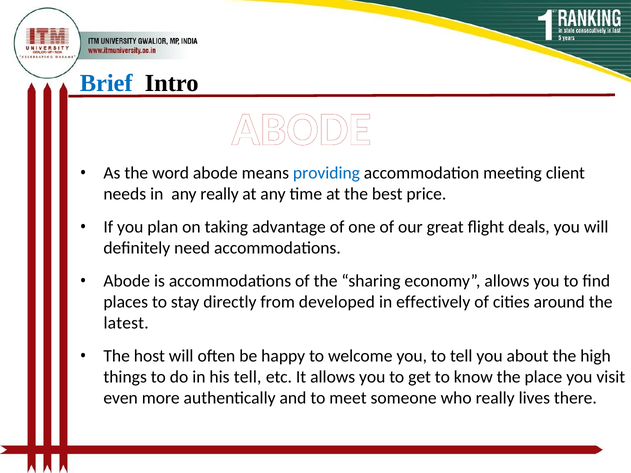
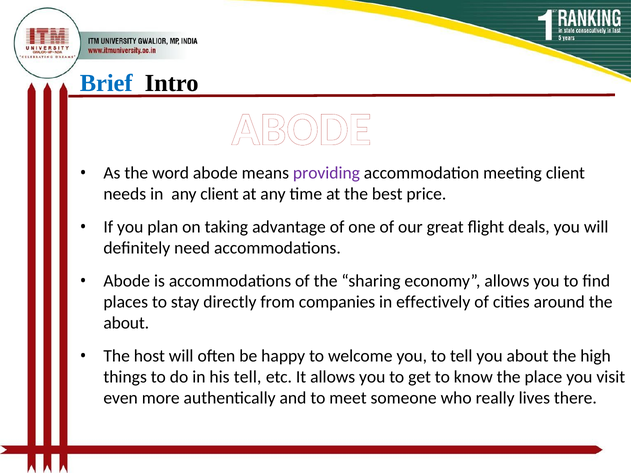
providing colour: blue -> purple (326, 173)
any really: really -> client (220, 194)
developed: developed -> companies (337, 302)
latest: latest -> about (126, 323)
